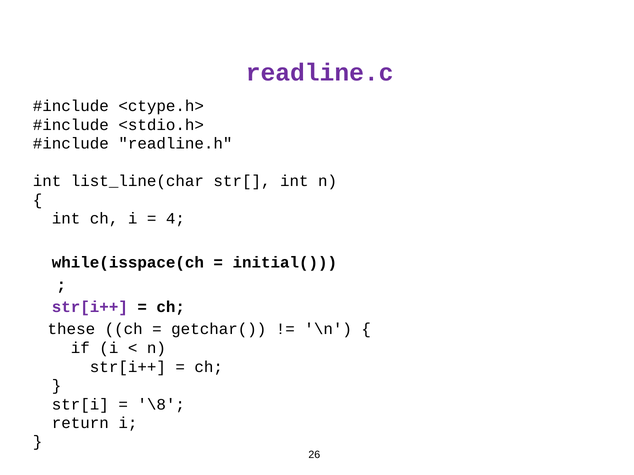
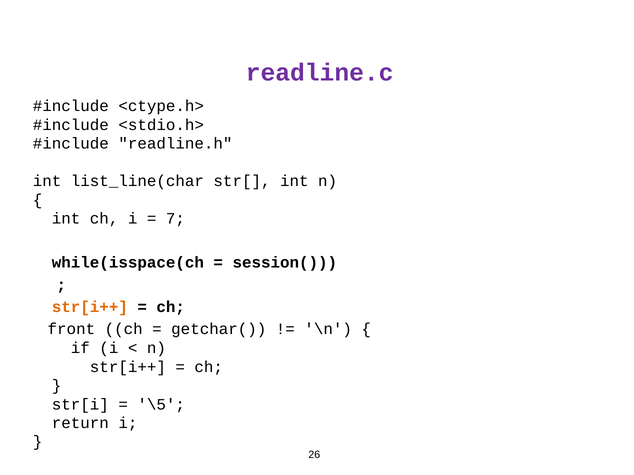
4: 4 -> 7 (175, 219)
initial(: initial( -> session( (285, 263)
str[i++ colour: purple -> orange (90, 307)
these: these -> front (71, 330)
\8: \8 -> \5 (161, 405)
